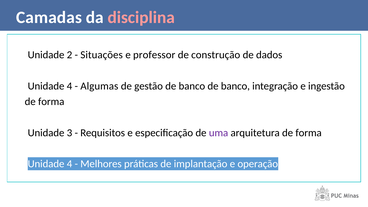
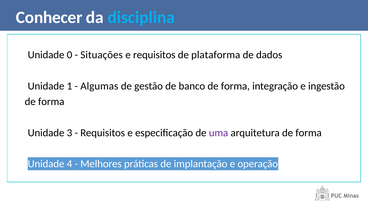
Camadas: Camadas -> Conhecer (49, 17)
disciplina colour: pink -> light blue (141, 17)
2: 2 -> 0 (69, 55)
e professor: professor -> requisitos (154, 55)
construção: construção -> plataforma (216, 55)
4: 4 -> 1 (69, 86)
banco de banco: banco -> forma (235, 86)
